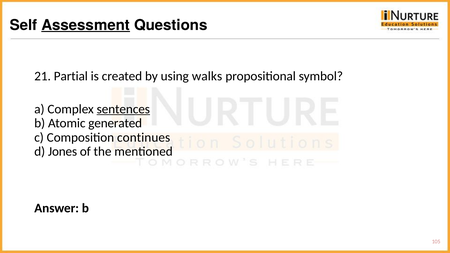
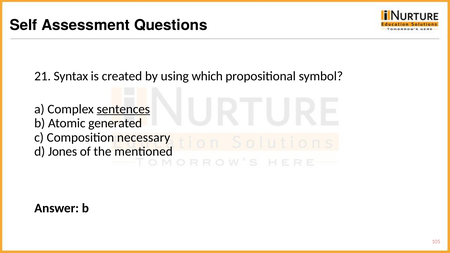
Assessment underline: present -> none (86, 25)
Partial: Partial -> Syntax (71, 76)
walks: walks -> which (207, 76)
continues: continues -> necessary (144, 137)
